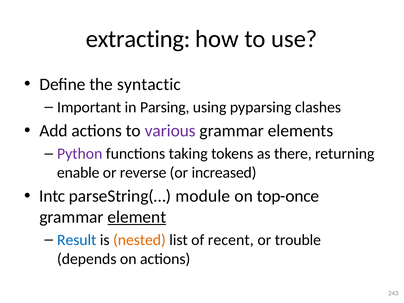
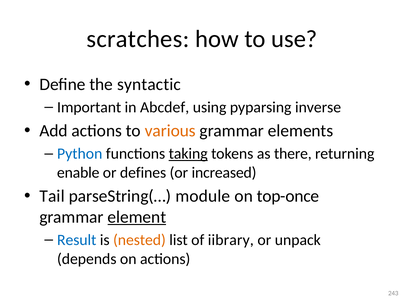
extracting: extracting -> scratches (138, 39)
Parsing: Parsing -> Abcdef (165, 107)
clashes: clashes -> inverse (318, 107)
various colour: purple -> orange (170, 131)
Python colour: purple -> blue (80, 154)
taking underline: none -> present (188, 154)
reverse: reverse -> defines (143, 173)
Intc: Intc -> Tail (52, 196)
recent: recent -> iibrary (231, 240)
trouble: trouble -> unpack (298, 240)
